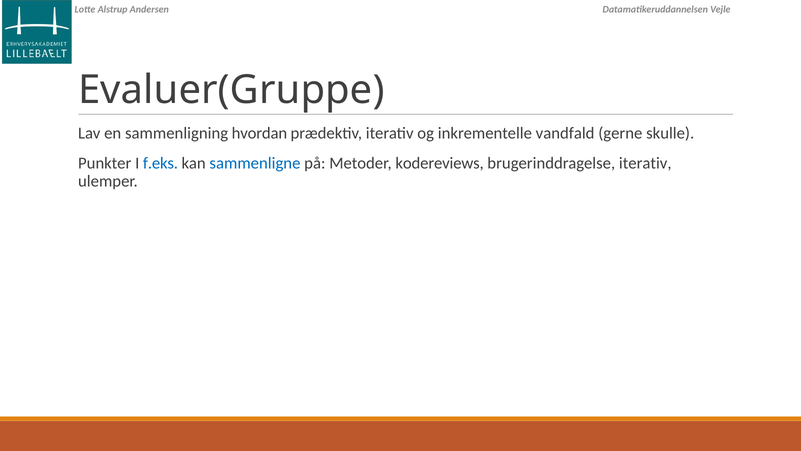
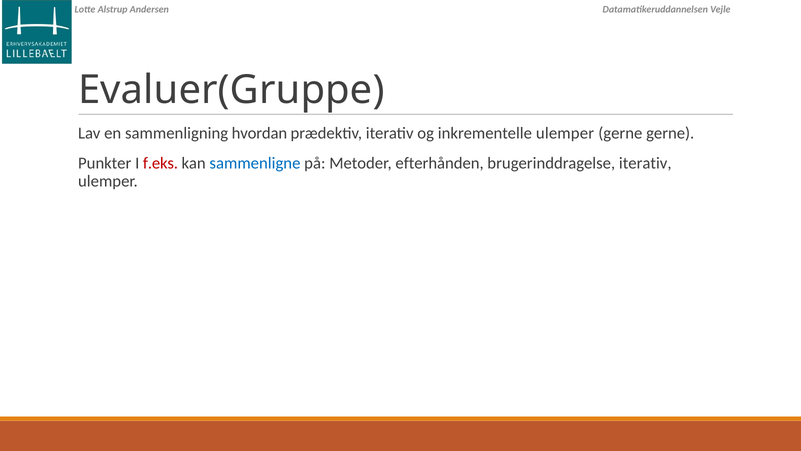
inkrementelle vandfald: vandfald -> ulemper (565, 133)
gerne skulle: skulle -> gerne (670, 133)
f.eks colour: blue -> red (161, 163)
kodereviews: kodereviews -> efterhånden (440, 163)
